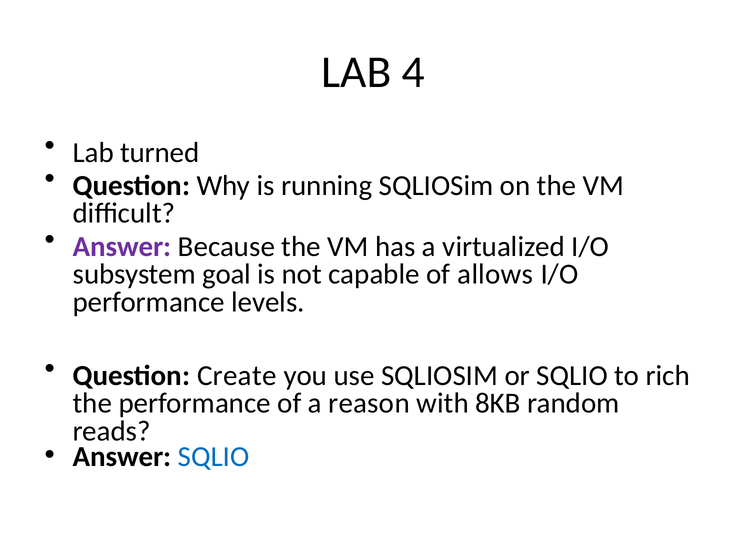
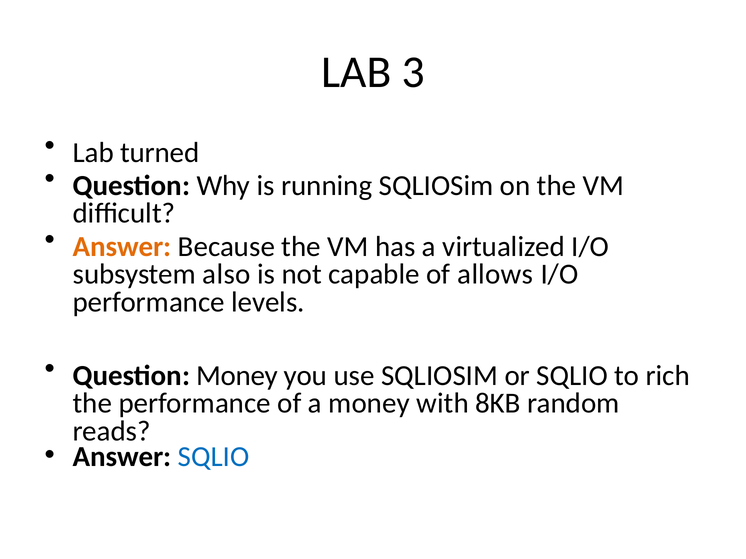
4: 4 -> 3 (413, 72)
Answer colour: purple -> orange (122, 247)
goal: goal -> also (226, 275)
Question Create: Create -> Money (237, 376)
a reason: reason -> money (369, 404)
